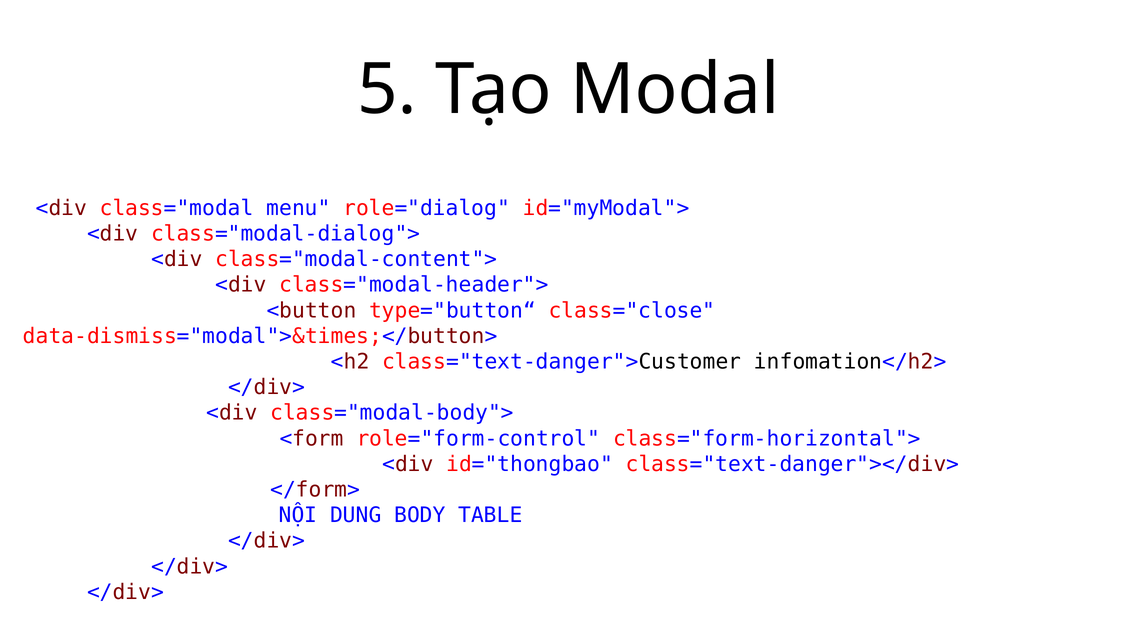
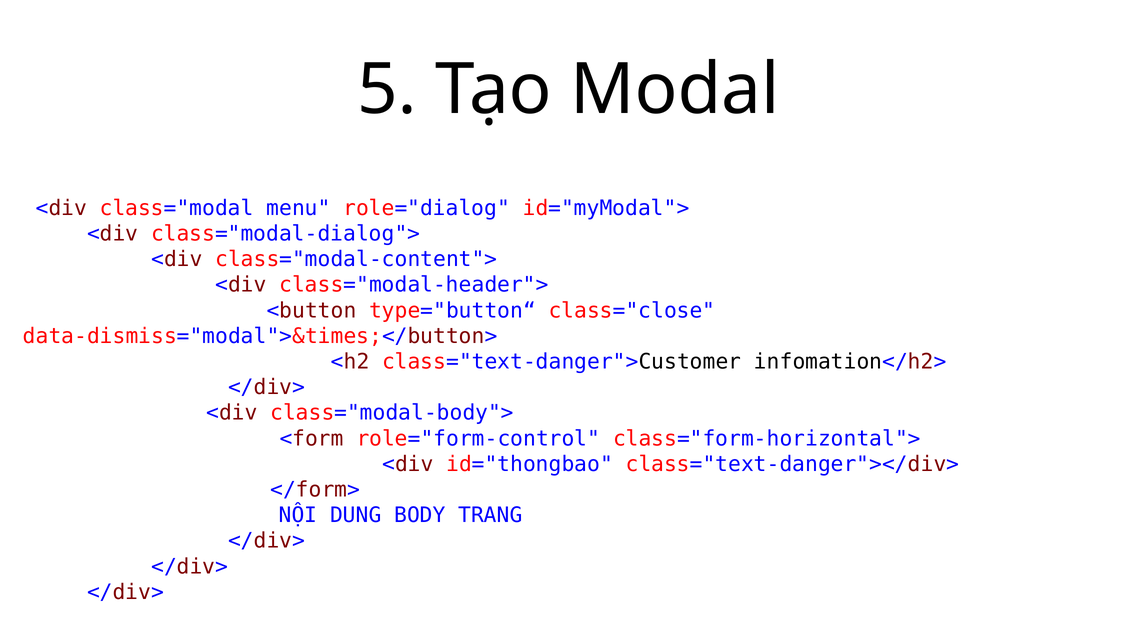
TABLE: TABLE -> TRANG (490, 515)
